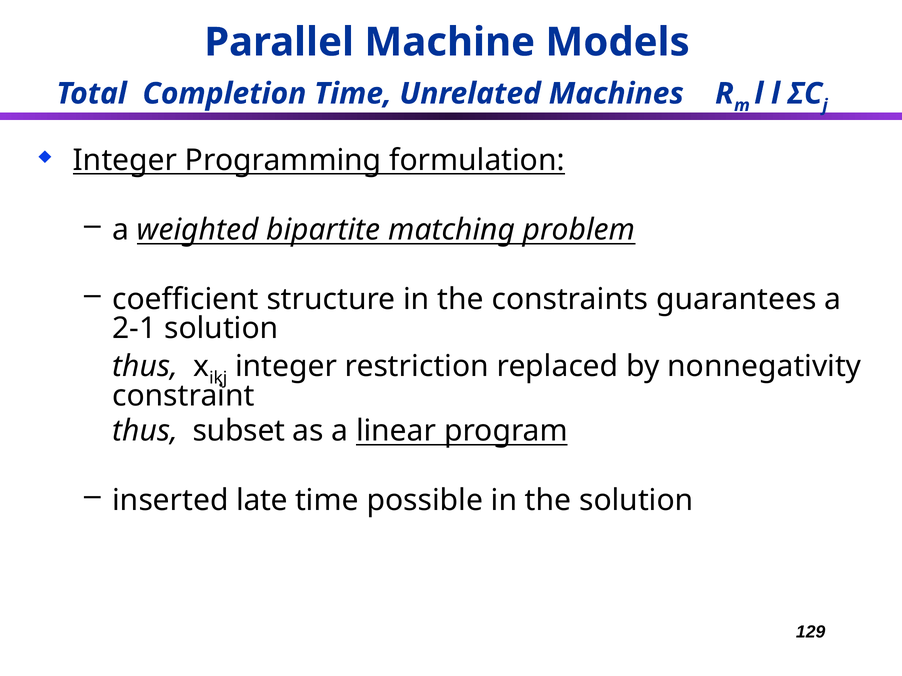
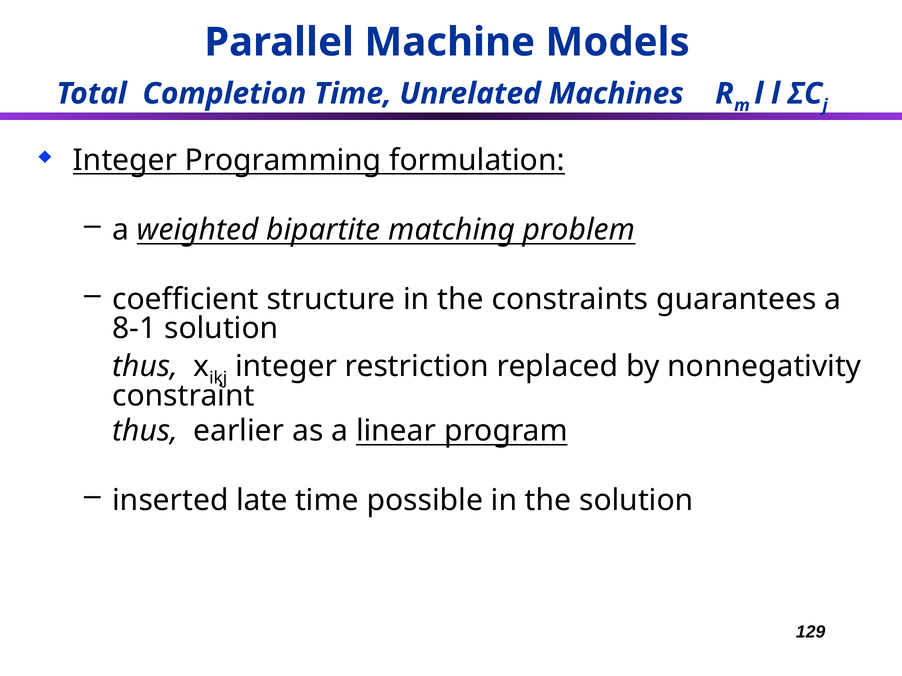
2-1: 2-1 -> 8-1 (134, 329)
subset: subset -> earlier (239, 431)
